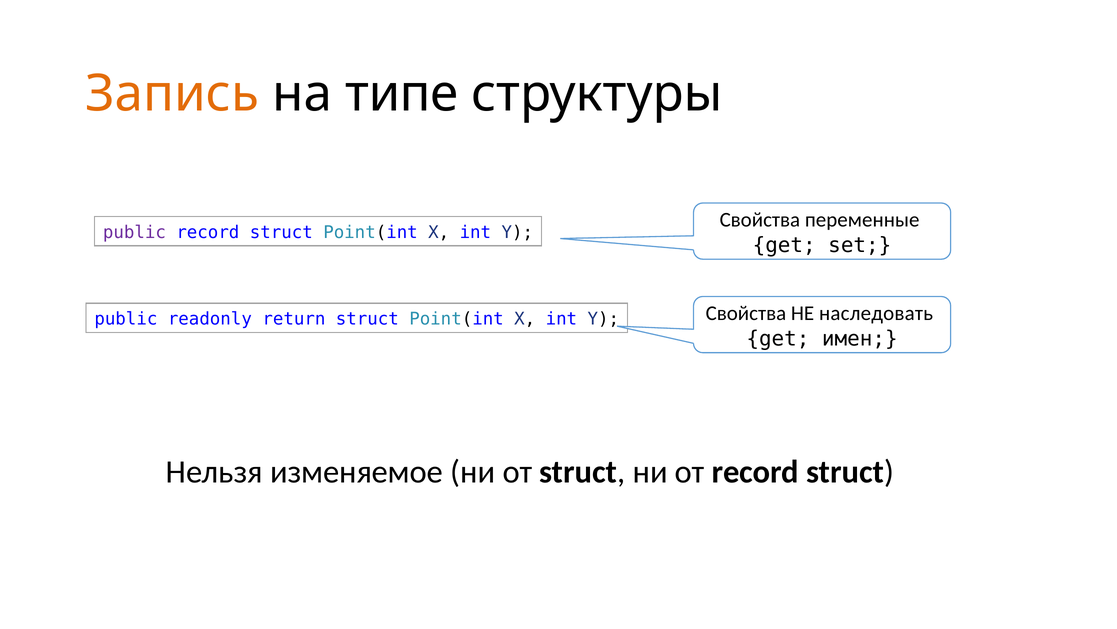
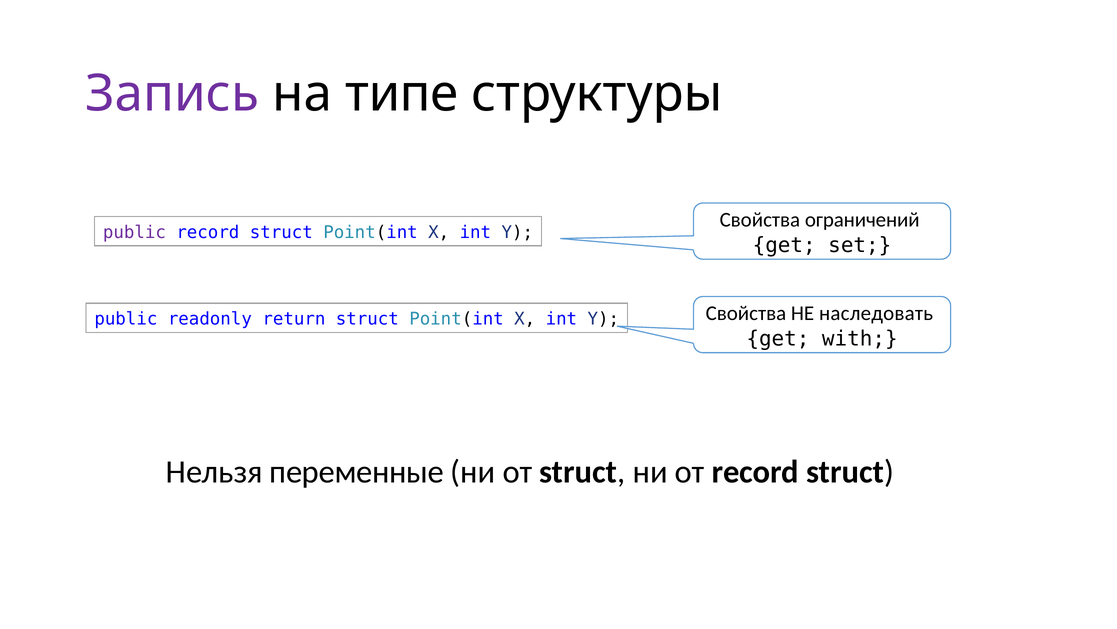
Запись colour: orange -> purple (172, 94)
переменные: переменные -> ограничений (862, 220)
имен: имен -> with (860, 338)
изменяемое: изменяемое -> переменные (357, 472)
